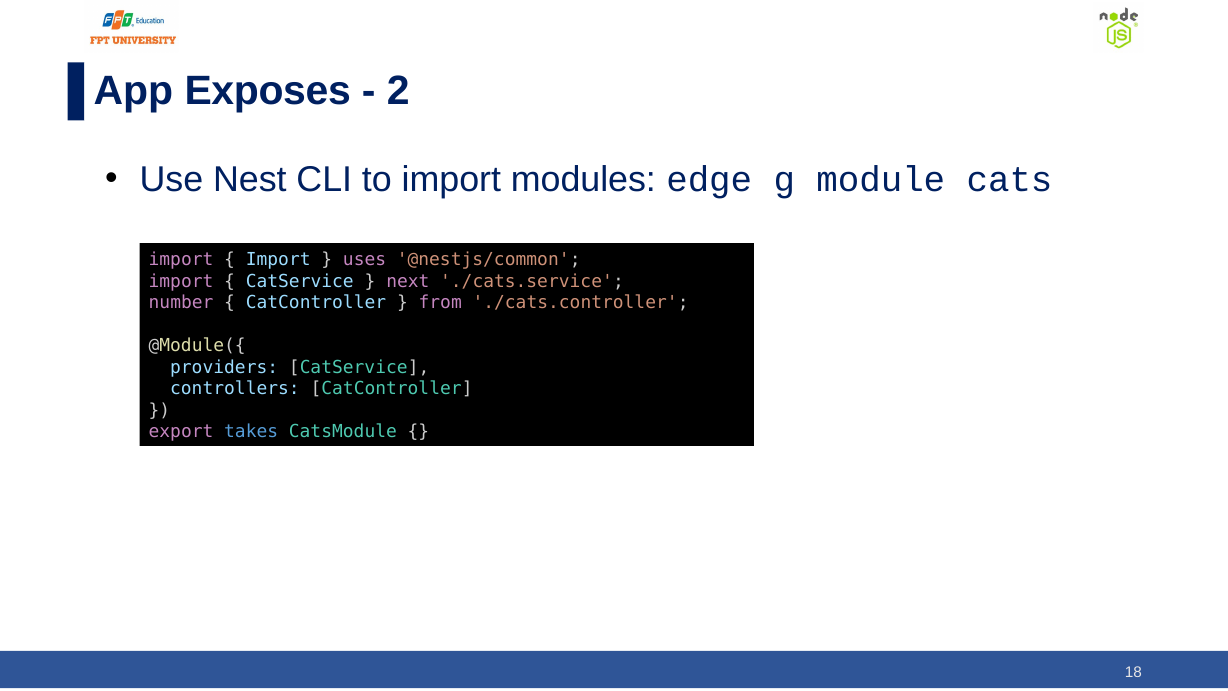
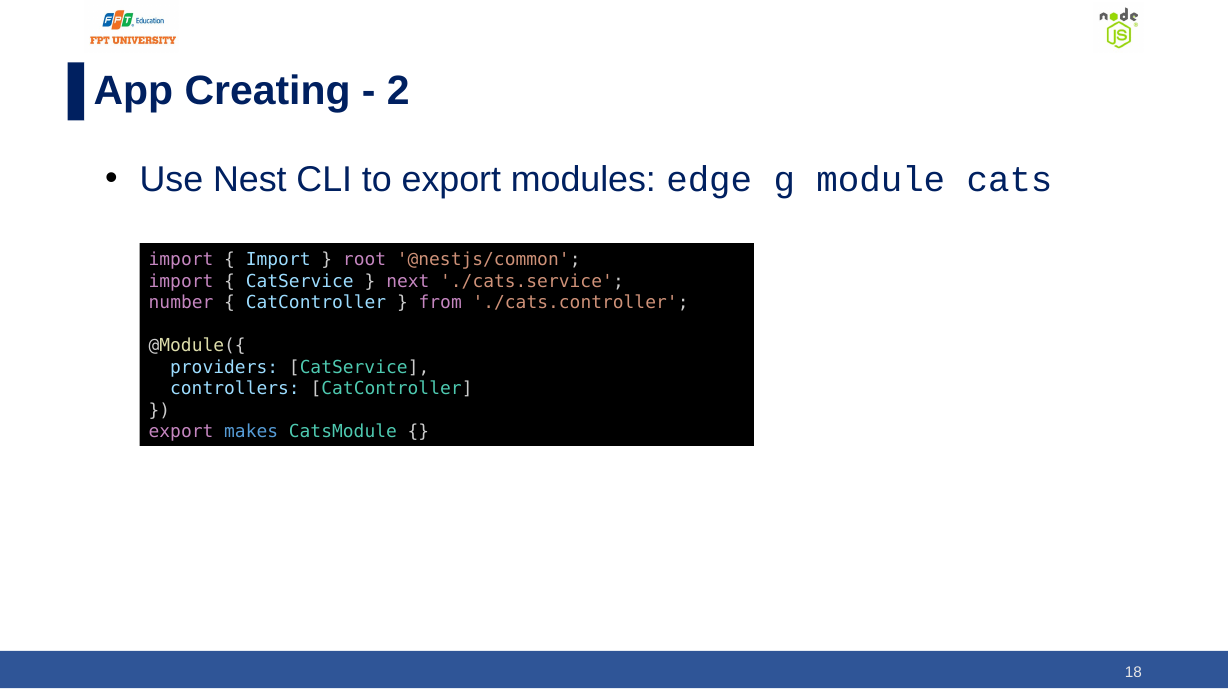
Exposes: Exposes -> Creating (268, 91)
to import: import -> export (451, 179)
uses: uses -> root (365, 260)
takes: takes -> makes (251, 432)
